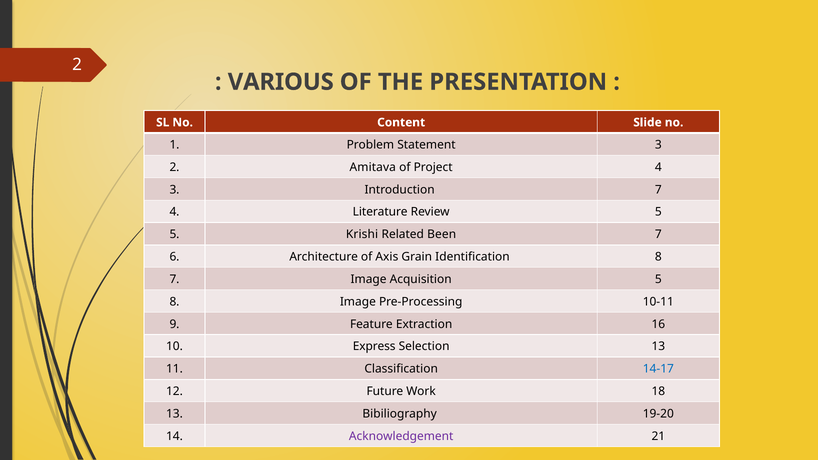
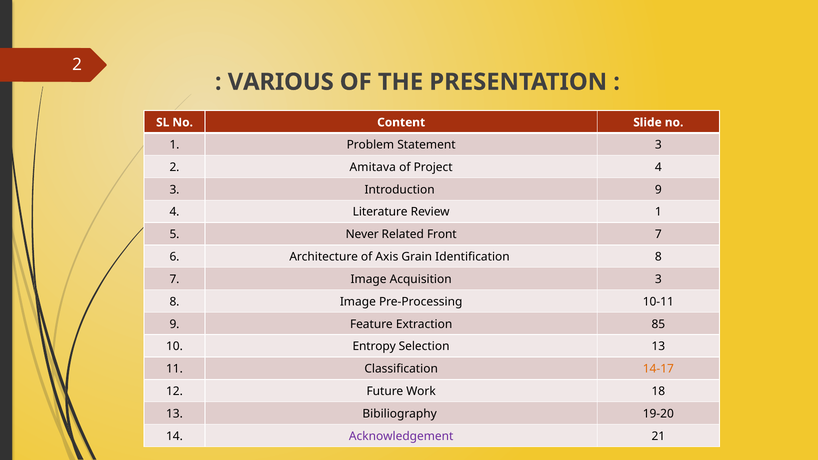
Introduction 7: 7 -> 9 (658, 190)
Review 5: 5 -> 1 (658, 212)
Krishi: Krishi -> Never (362, 235)
Been: Been -> Front (442, 235)
Acquisition 5: 5 -> 3 (658, 279)
16: 16 -> 85 (658, 324)
Express: Express -> Entropy (374, 347)
14-17 colour: blue -> orange (658, 369)
